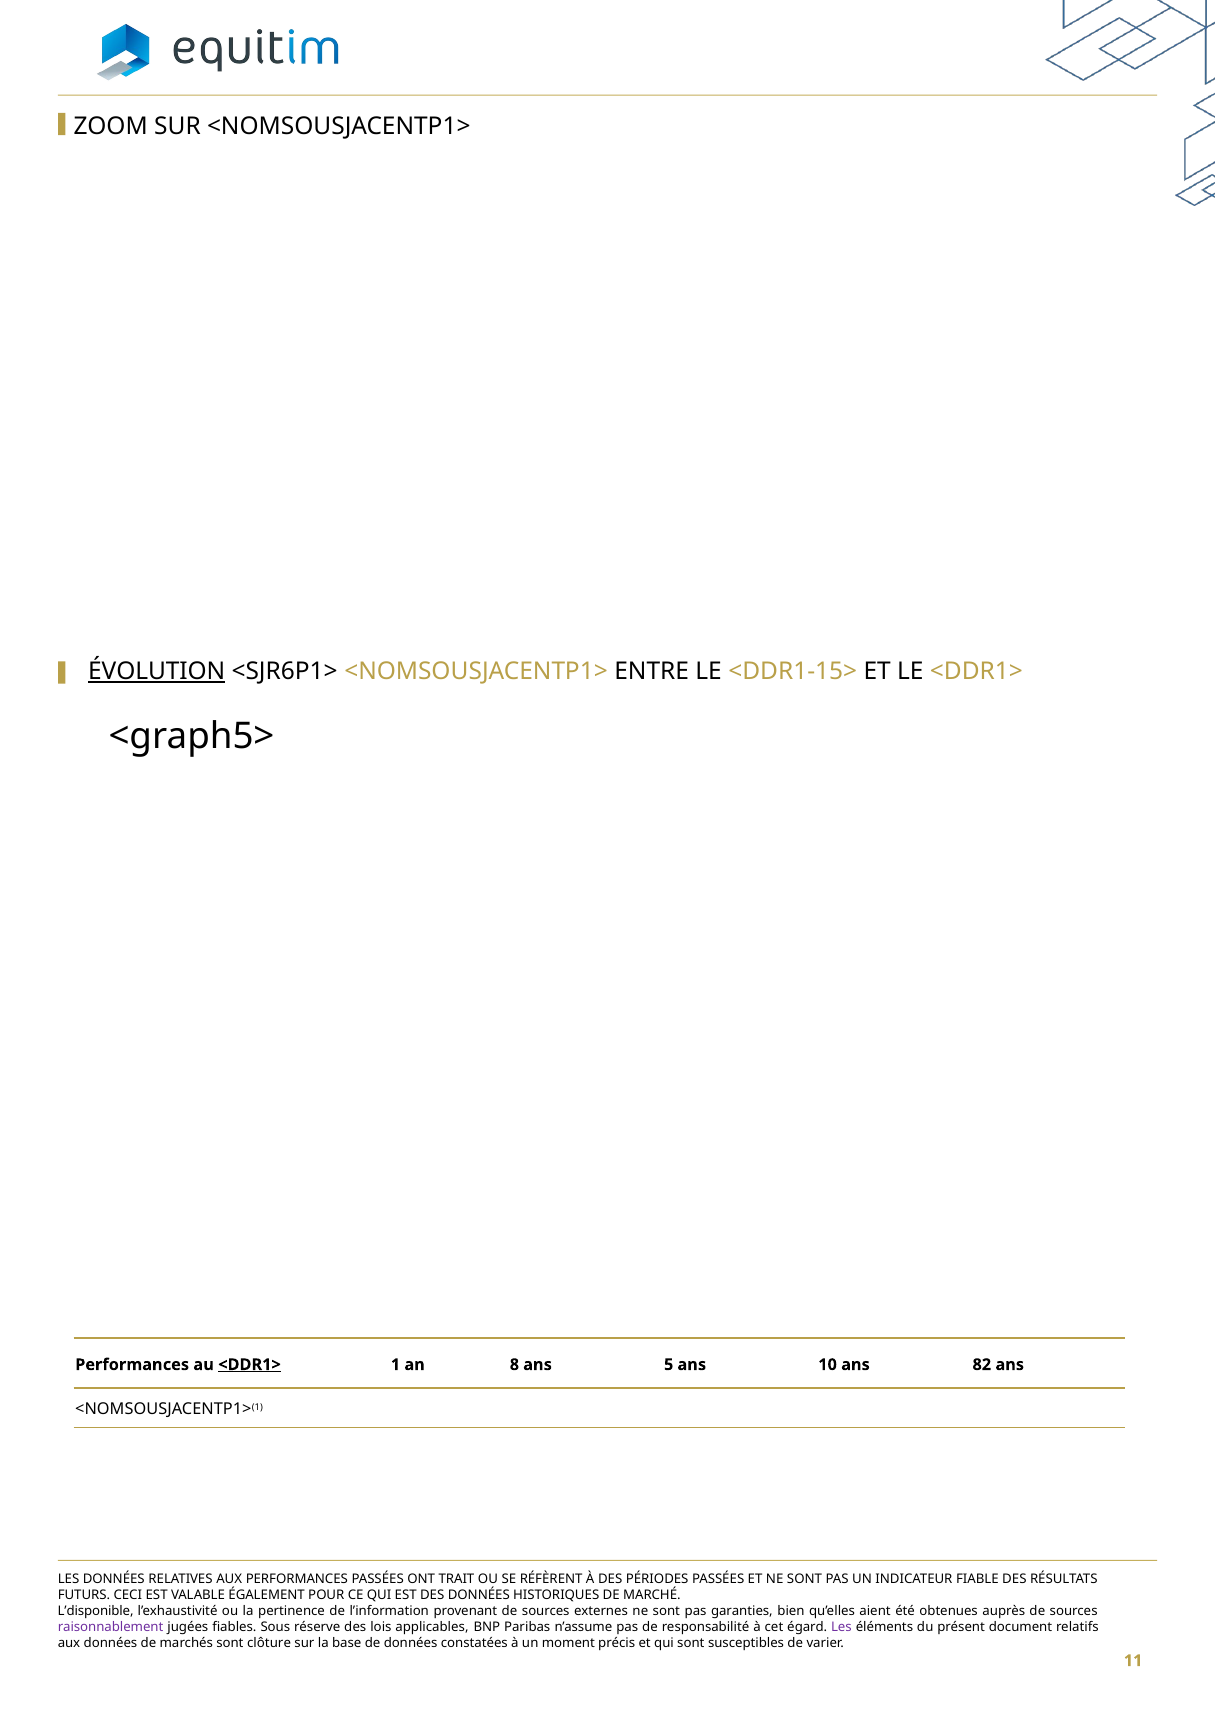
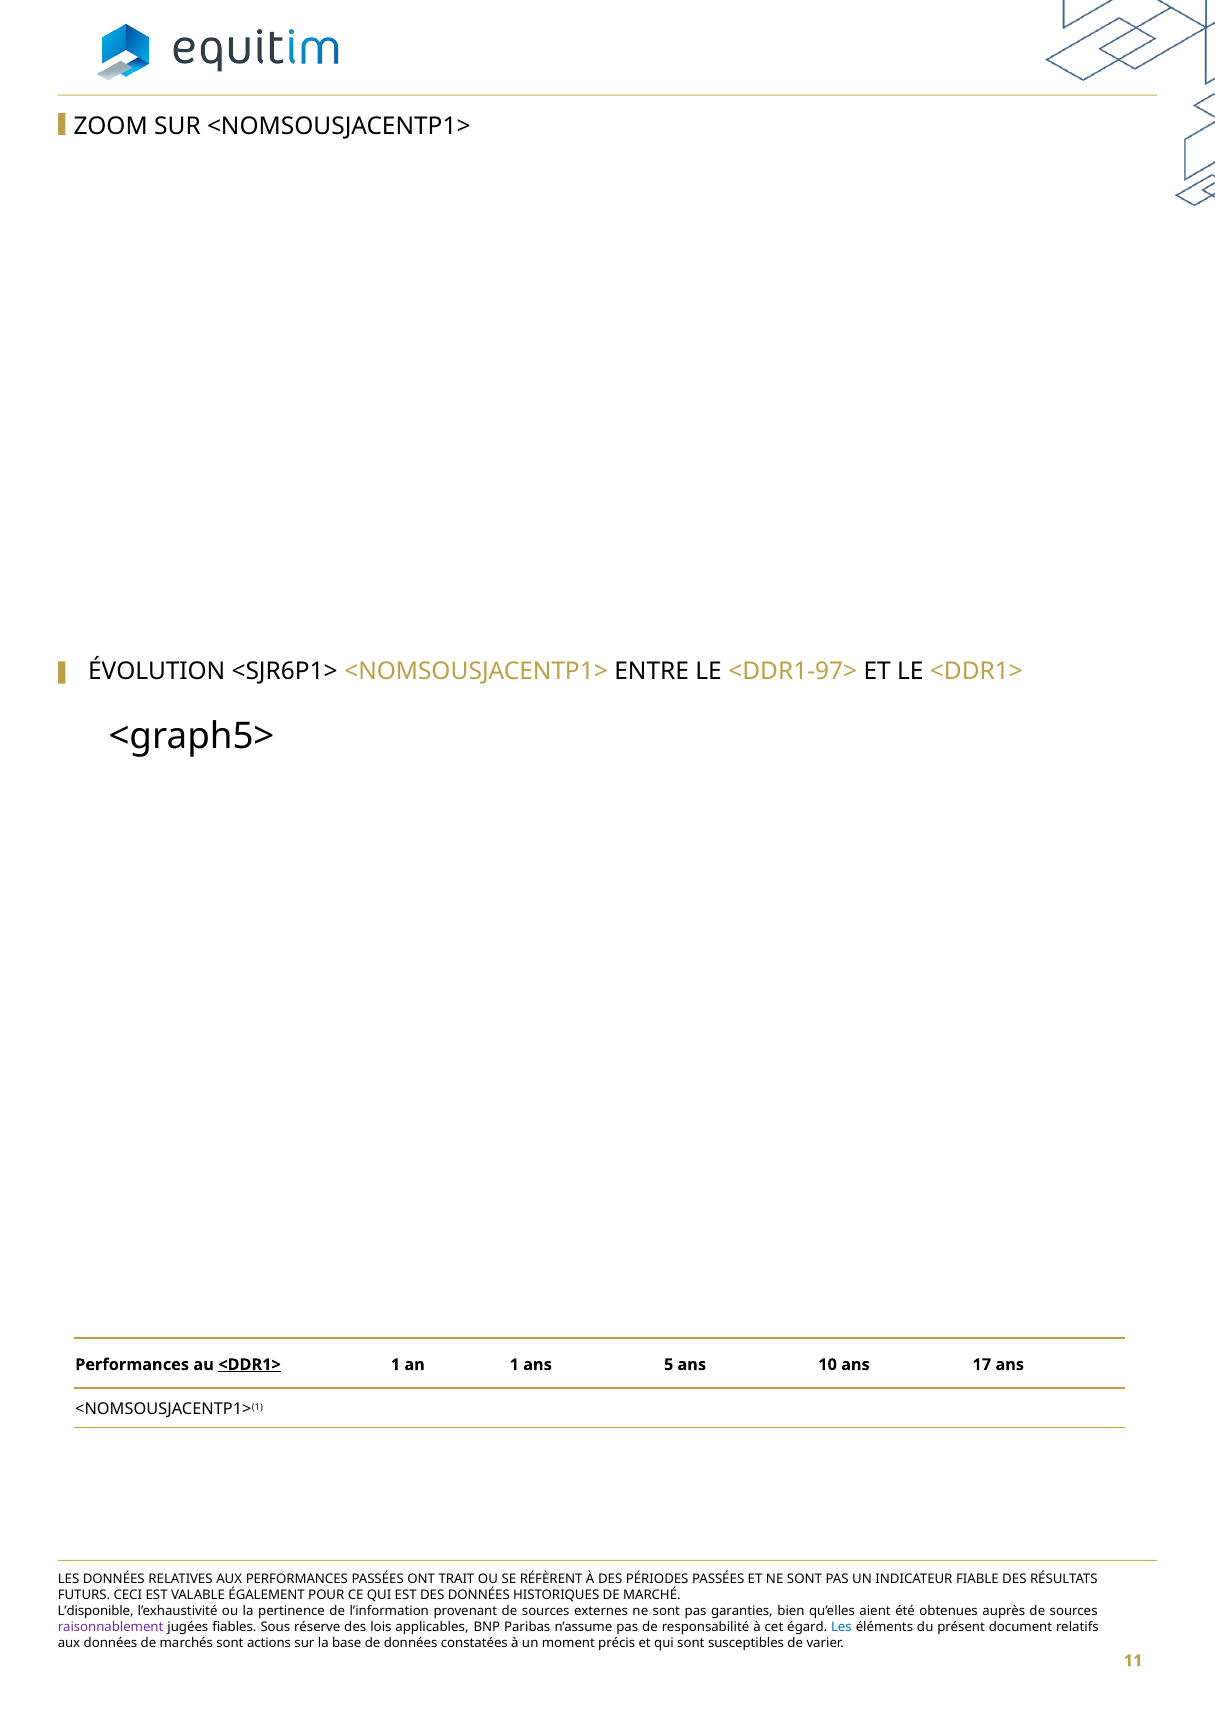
ÉVOLUTION underline: present -> none (157, 672)
<DDR1-15>: <DDR1-15> -> <DDR1-97> (793, 672)
an 8: 8 -> 1 (514, 1365)
82: 82 -> 17 (982, 1365)
Les colour: purple -> blue (841, 1627)
clôture: clôture -> actions (269, 1643)
